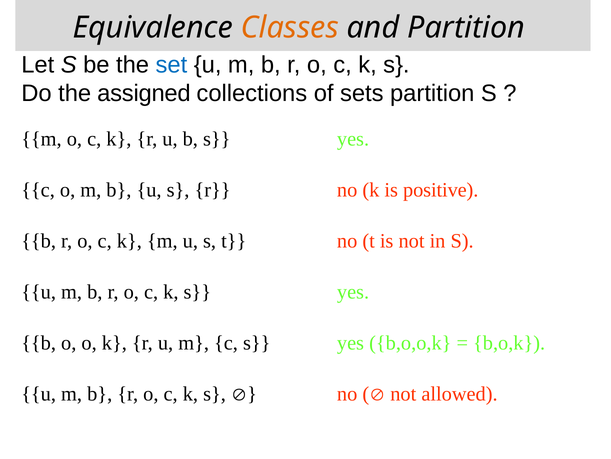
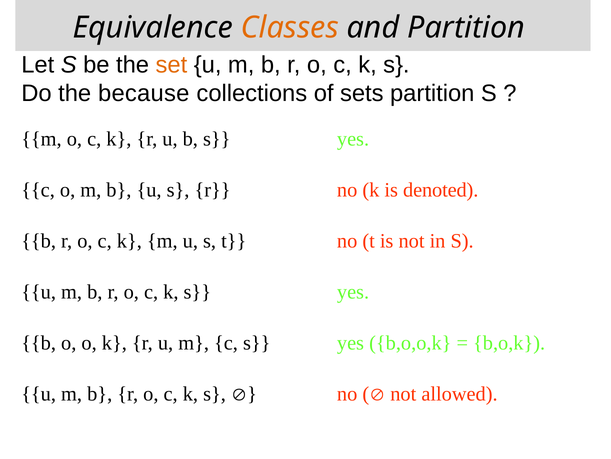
set colour: blue -> orange (171, 65)
assigned: assigned -> because (144, 93)
positive: positive -> denoted (441, 190)
